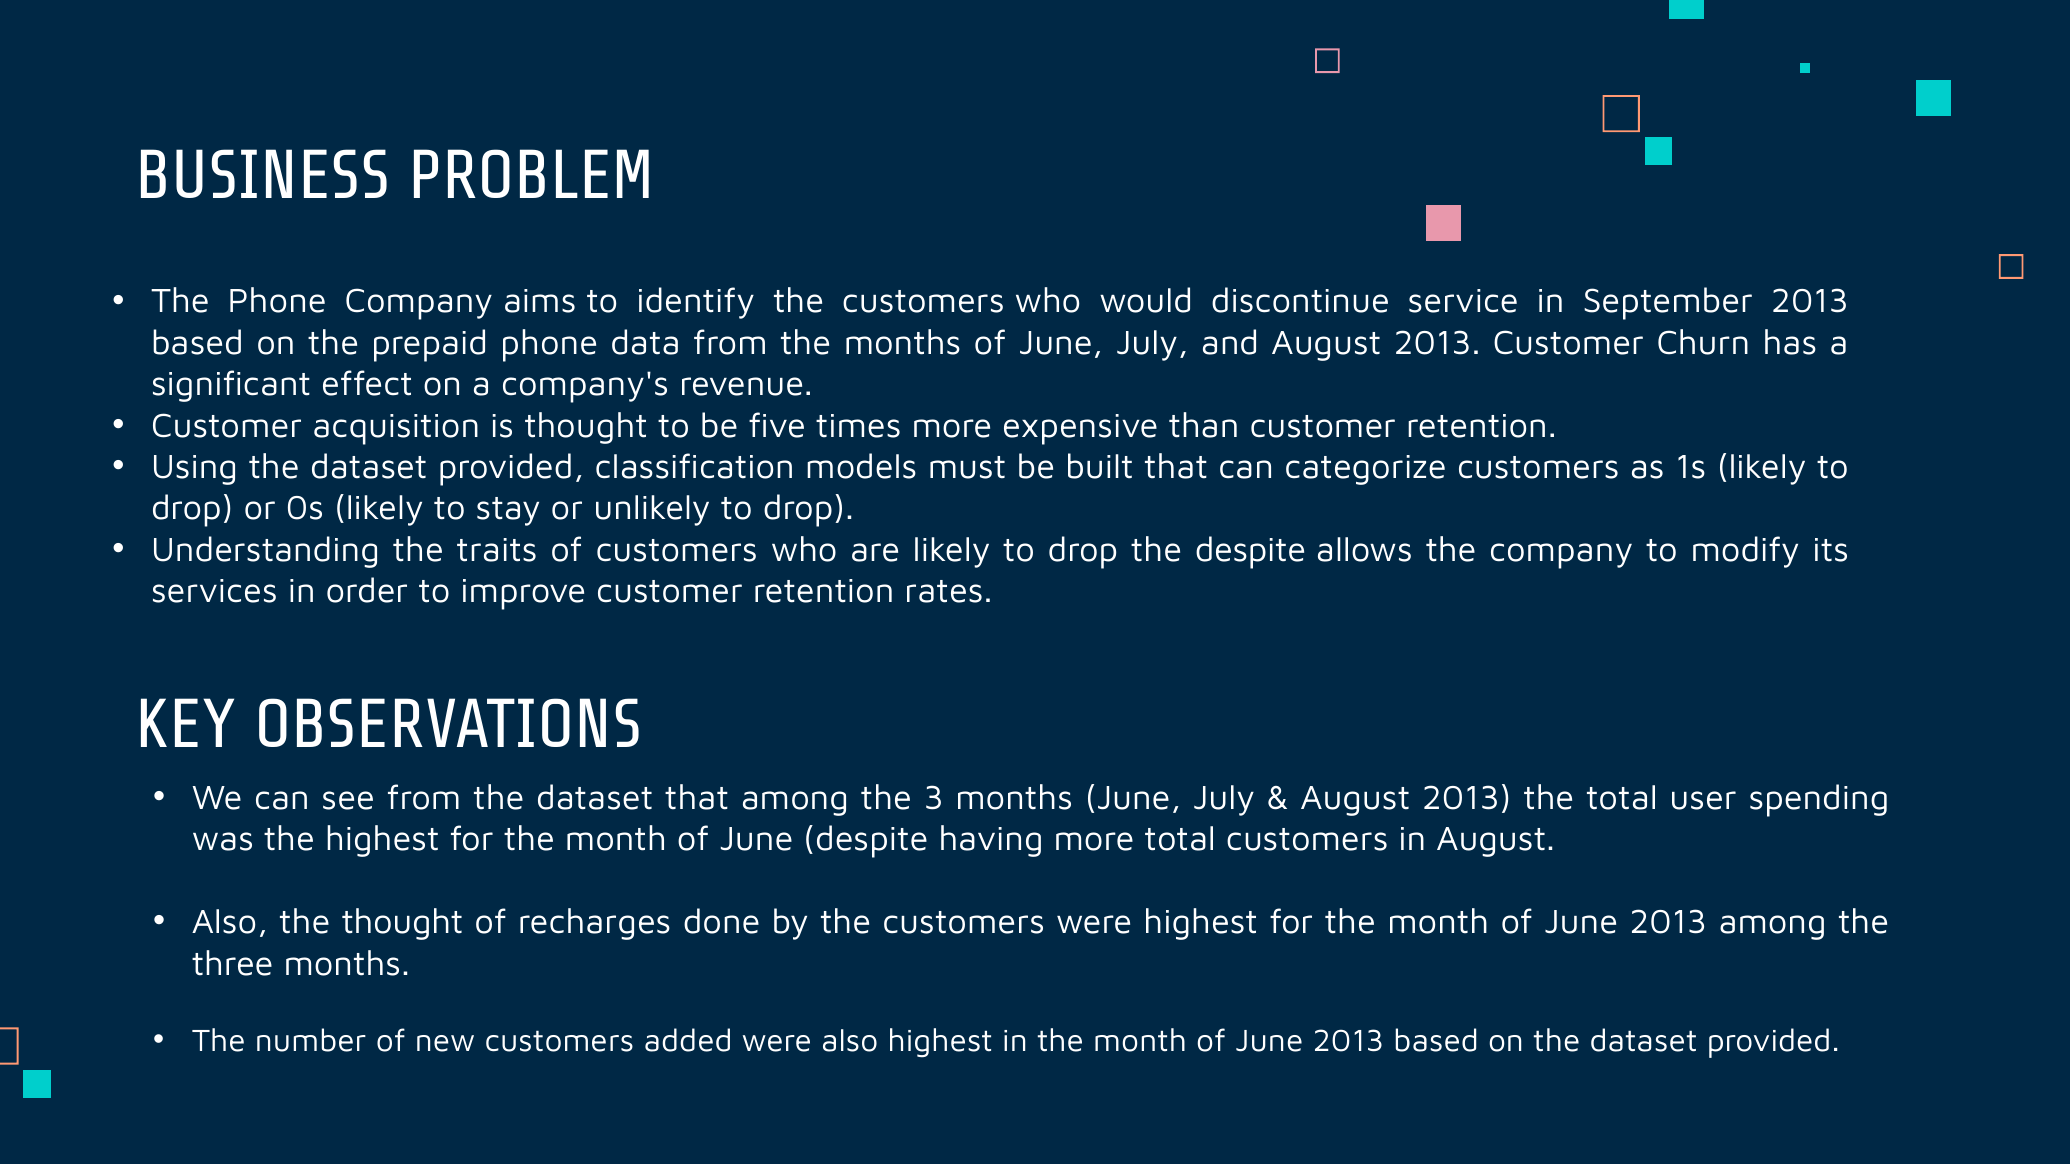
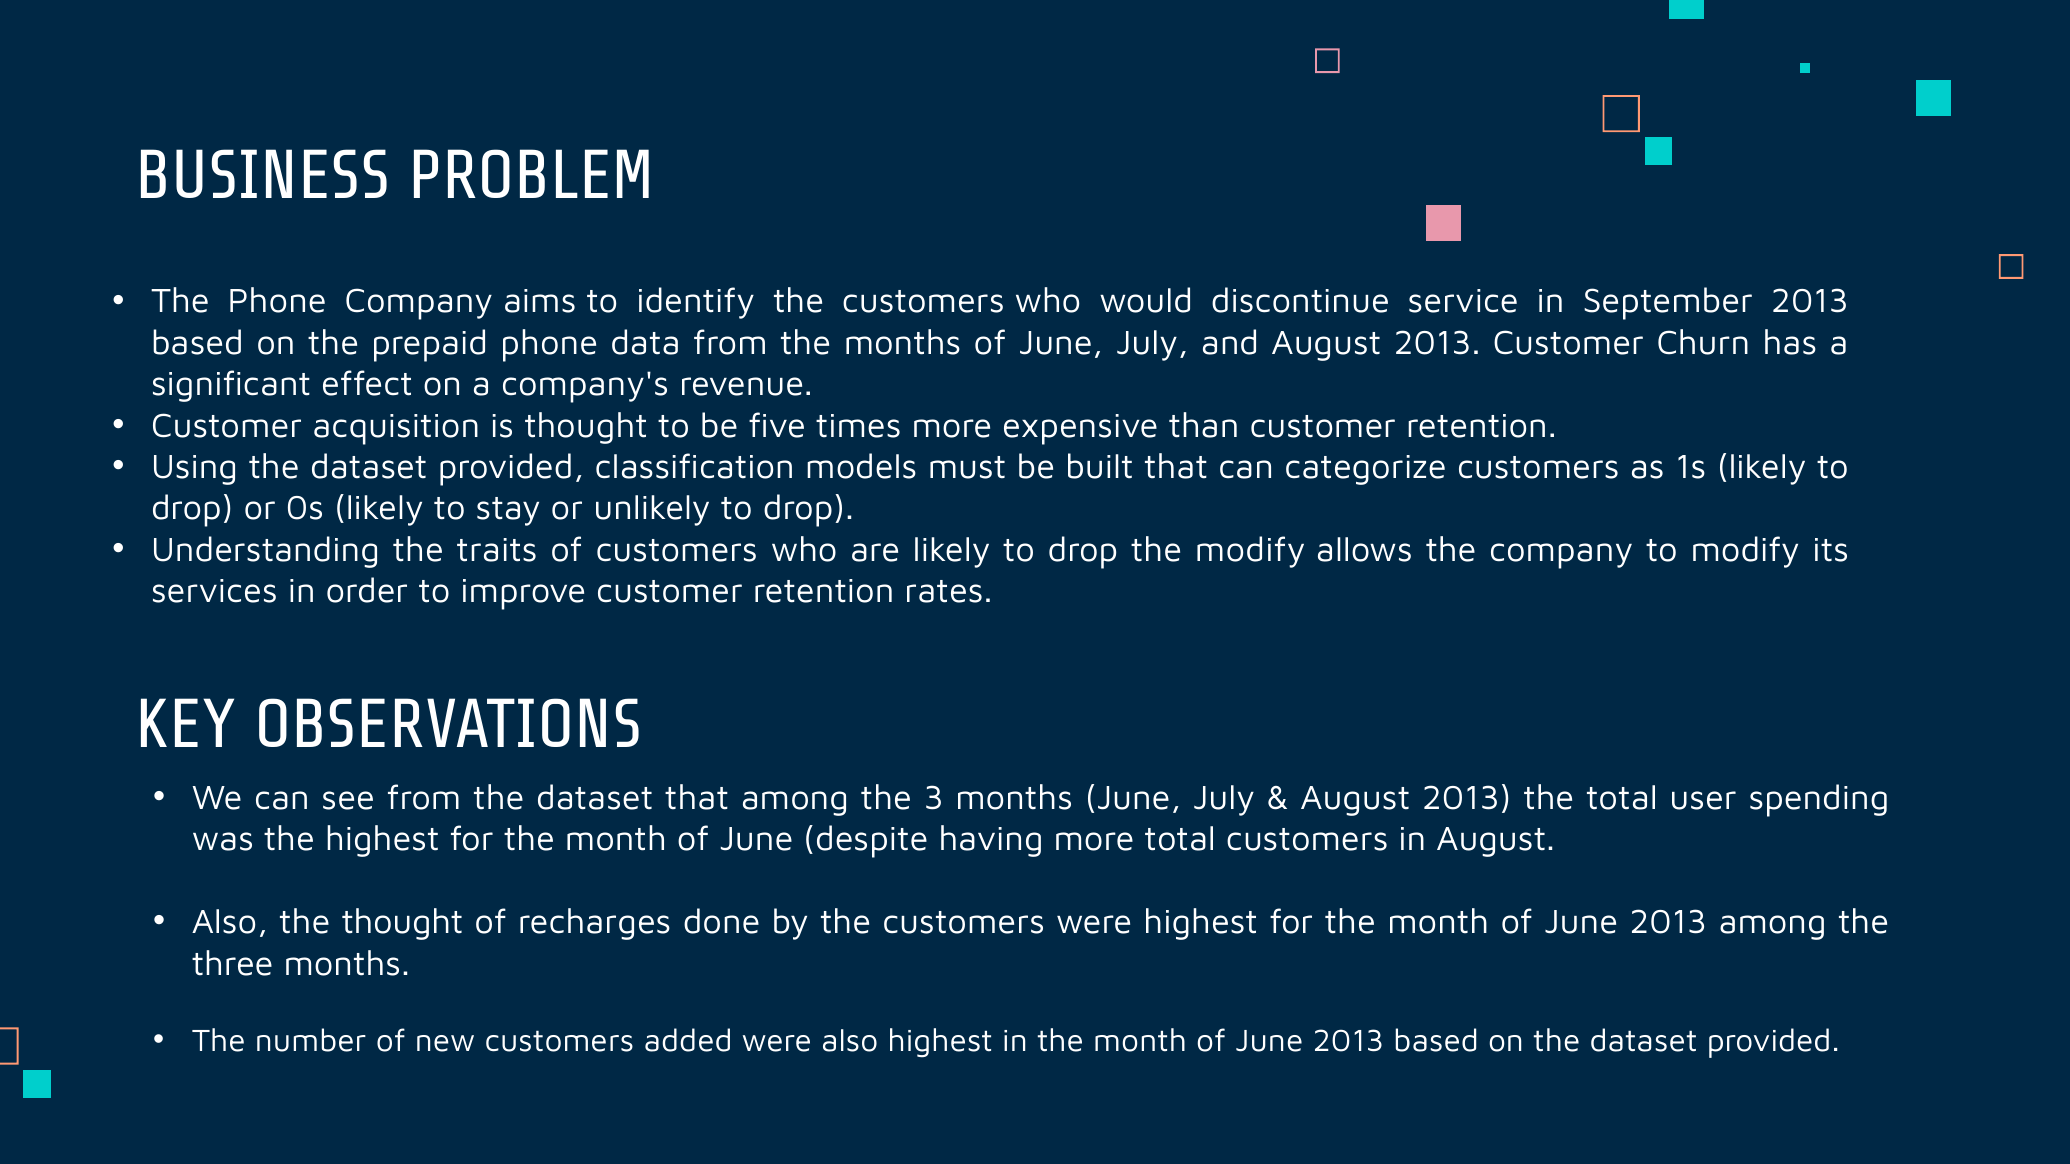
the despite: despite -> modify (1250, 550)
